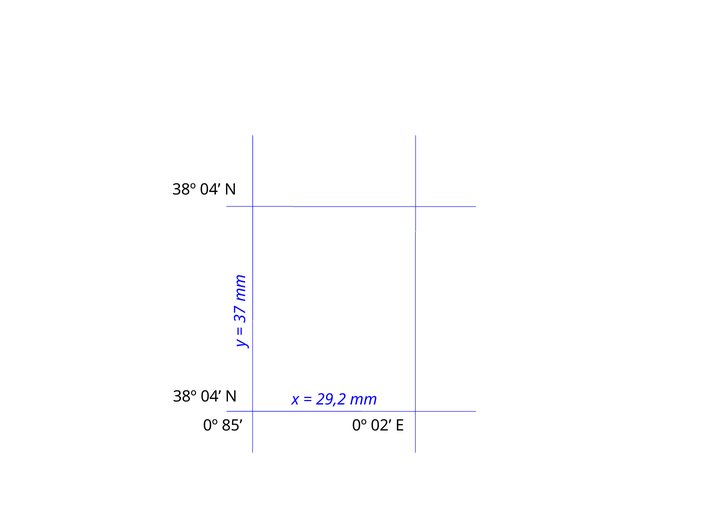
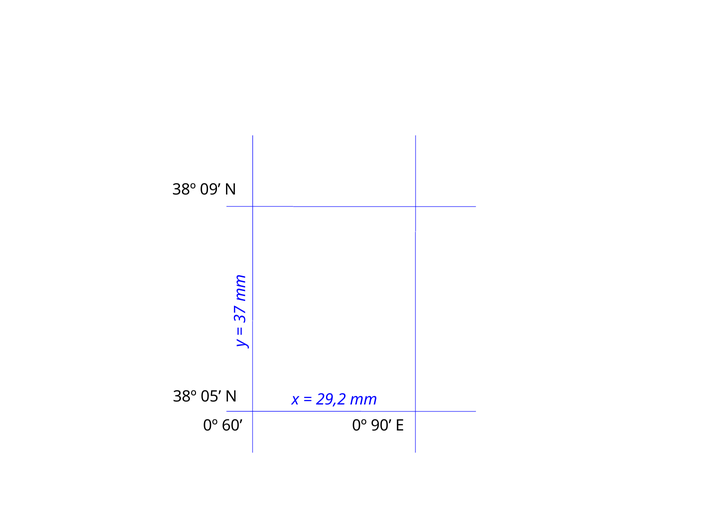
04: 04 -> 09 (210, 190)
04: 04 -> 05 (211, 397)
85: 85 -> 60 (232, 425)
02: 02 -> 90 (381, 425)
